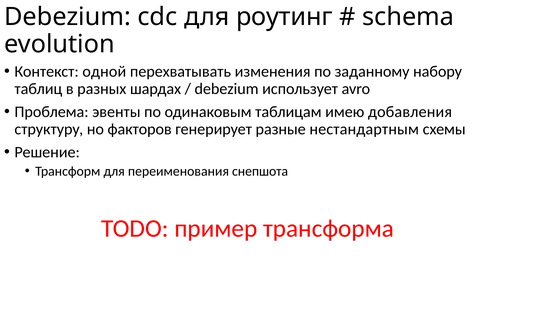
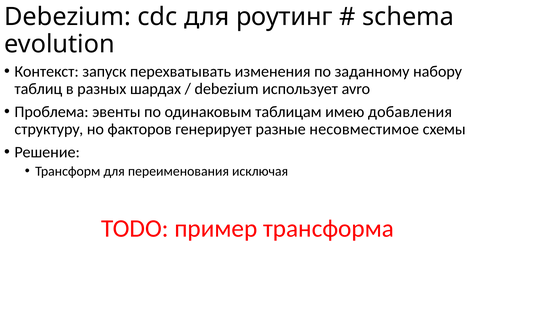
одной: одной -> запуск (104, 71)
нестандартным: нестандартным -> несовместимое (364, 129)
снепшота: снепшота -> исключая (260, 171)
